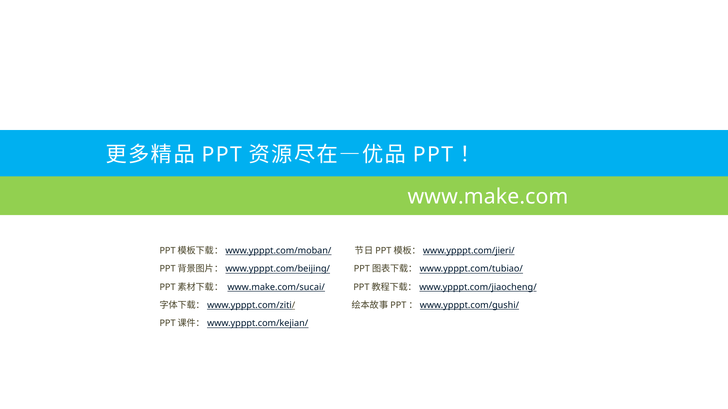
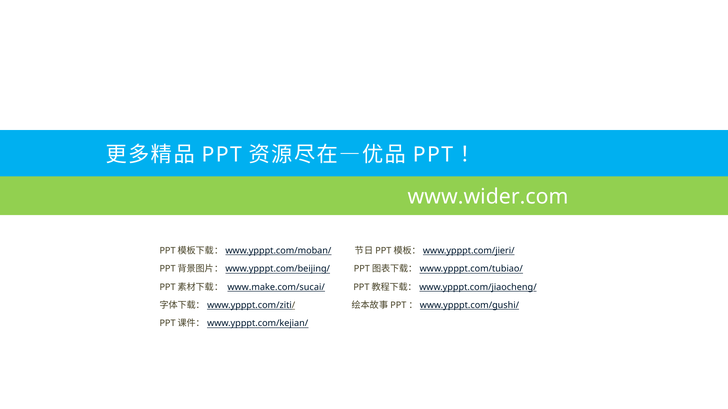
www.make.com: www.make.com -> www.wider.com (488, 197)
